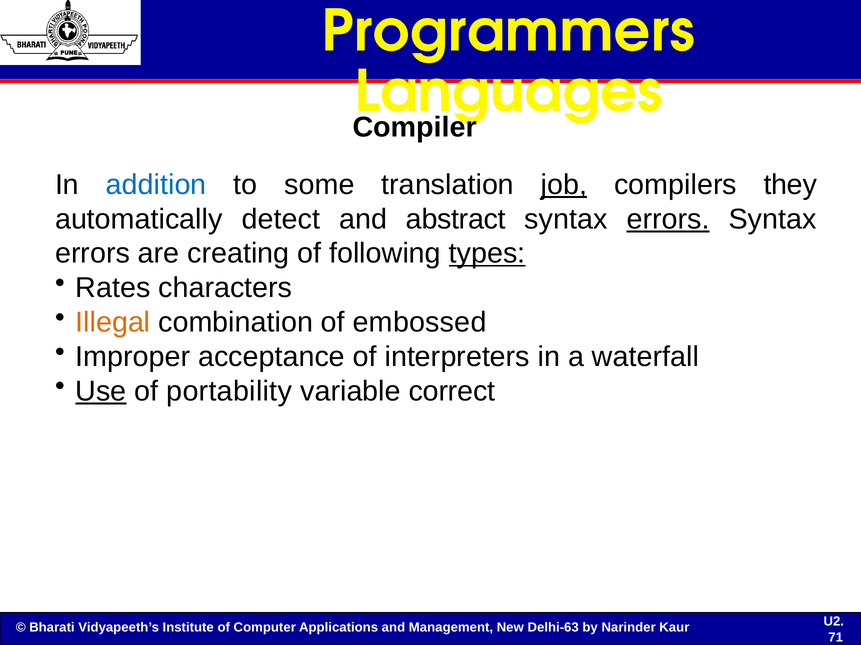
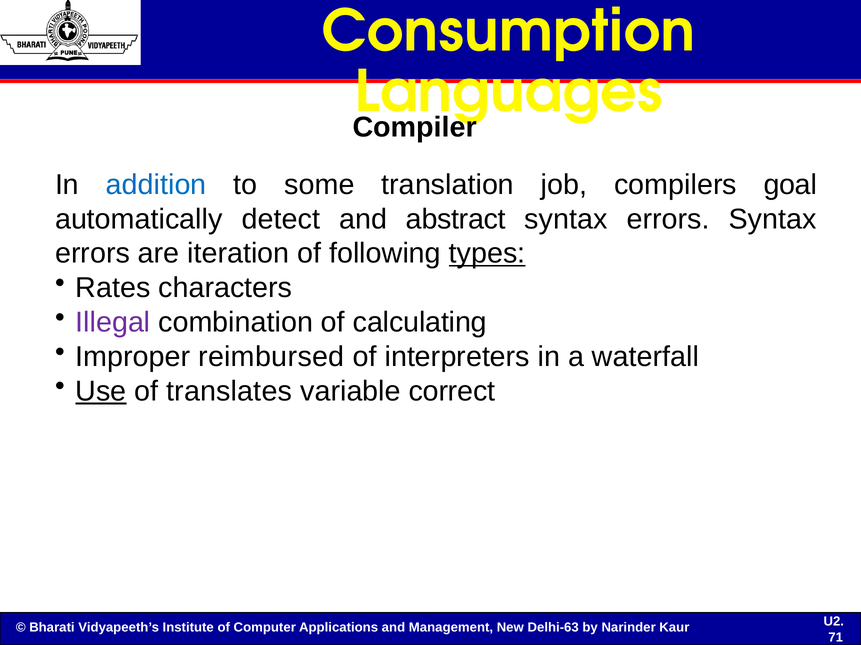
Programmers: Programmers -> Consumption (508, 32)
job underline: present -> none (564, 185)
they: they -> goal (790, 185)
errors underline: present -> none (668, 219)
creating: creating -> iteration (238, 254)
Illegal colour: orange -> purple (113, 323)
embossed: embossed -> calculating (420, 323)
acceptance: acceptance -> reimbursed (271, 357)
portability: portability -> translates (229, 392)
